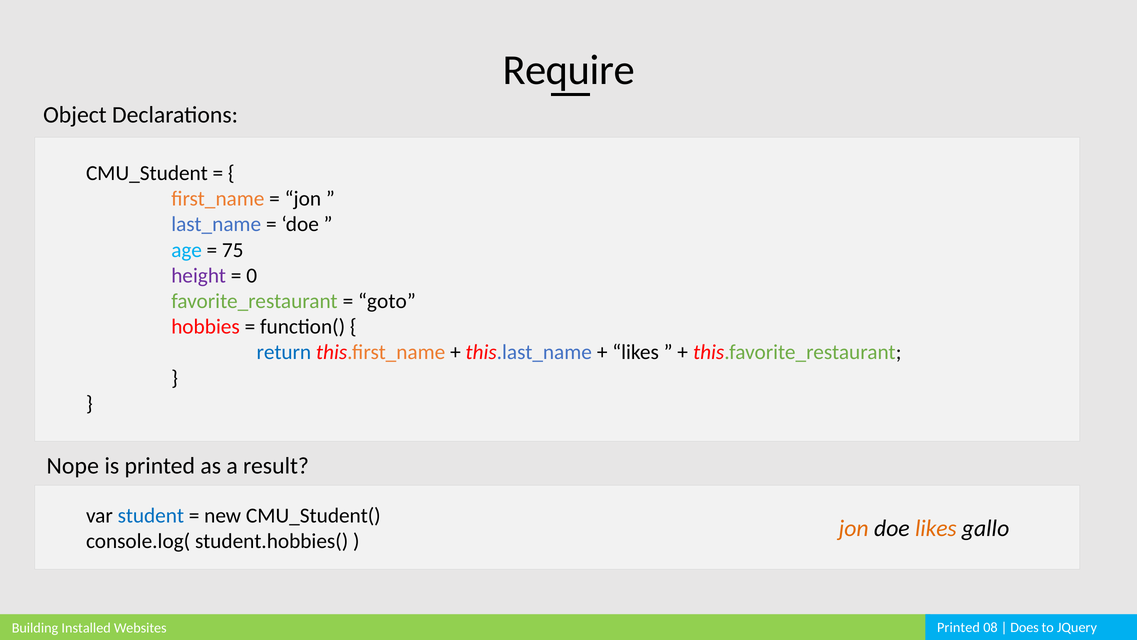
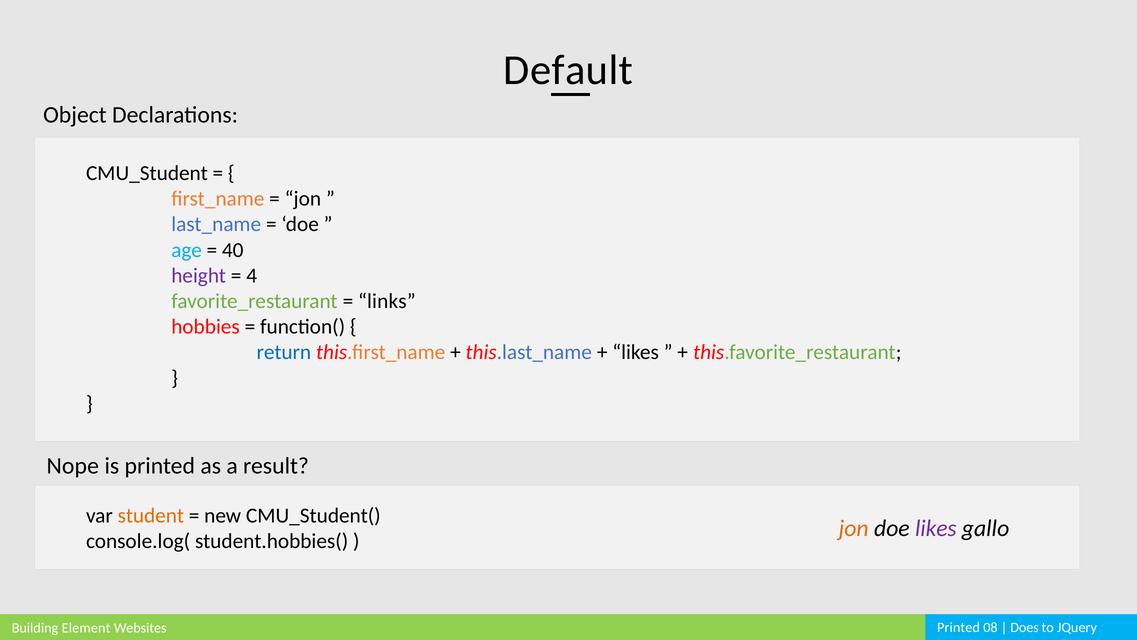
Require: Require -> Default (568, 70)
75: 75 -> 40 (233, 250)
0: 0 -> 4 (252, 275)
goto: goto -> links (387, 301)
student colour: blue -> orange (151, 515)
likes colour: orange -> purple (936, 528)
Installed: Installed -> Element (86, 628)
